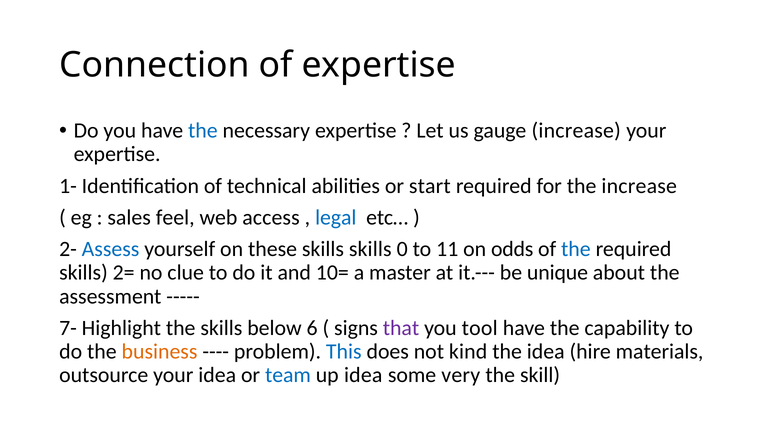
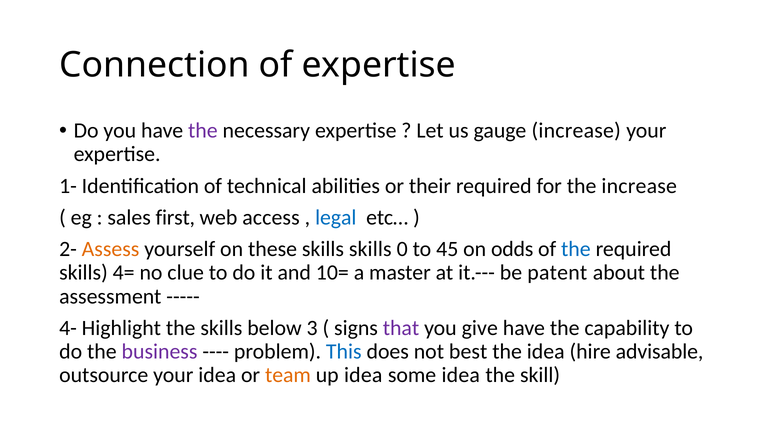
the colour: blue -> purple (203, 131)
start: start -> their (430, 186)
feel: feel -> first (175, 218)
Assess colour: blue -> orange (111, 249)
11: 11 -> 45 (447, 249)
2=: 2= -> 4= (124, 273)
unique: unique -> patent (557, 273)
7-: 7- -> 4- (68, 328)
6: 6 -> 3 (312, 328)
tool: tool -> give (480, 328)
business colour: orange -> purple (160, 352)
kind: kind -> best (468, 352)
materials: materials -> advisable (660, 352)
team colour: blue -> orange (288, 376)
some very: very -> idea (461, 376)
